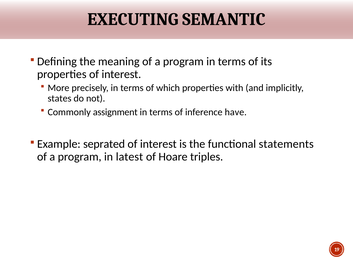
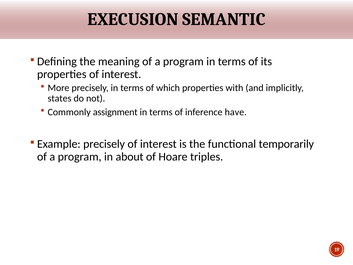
EXECUTING: EXECUTING -> EXECUSION (133, 19)
seprated: seprated -> precisely (104, 144)
statements: statements -> temporarily (286, 144)
latest: latest -> about (130, 157)
